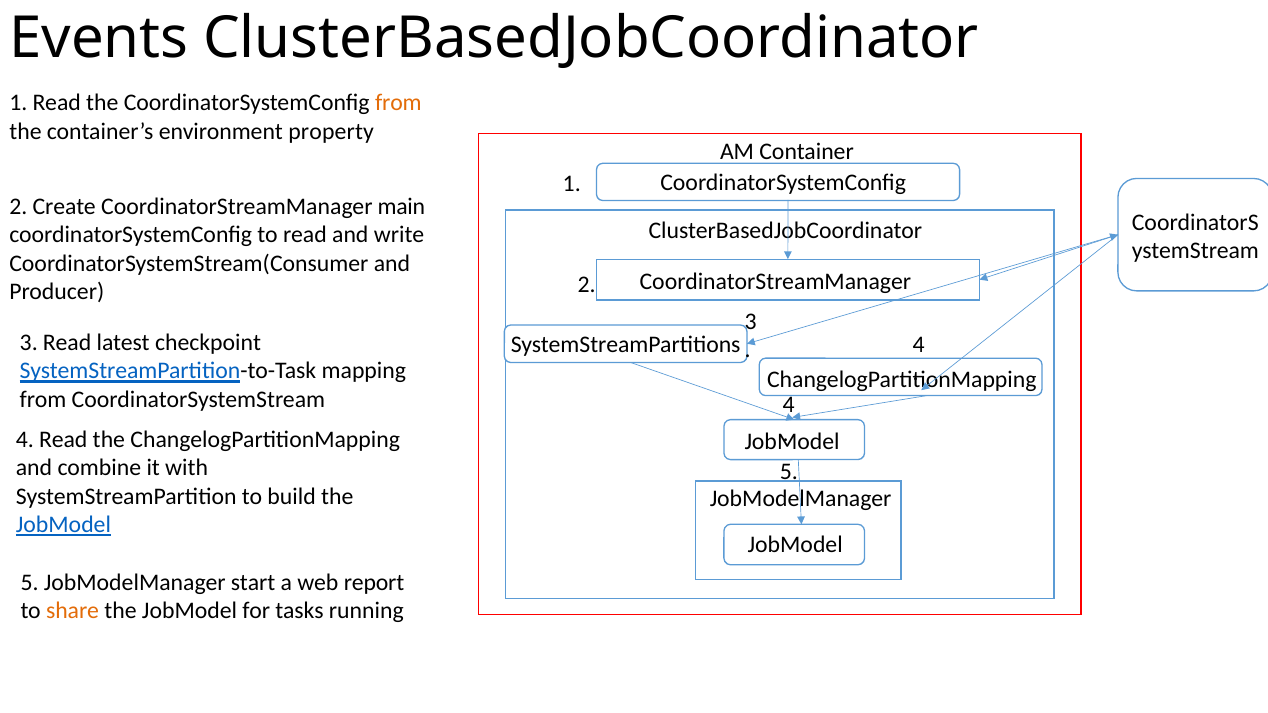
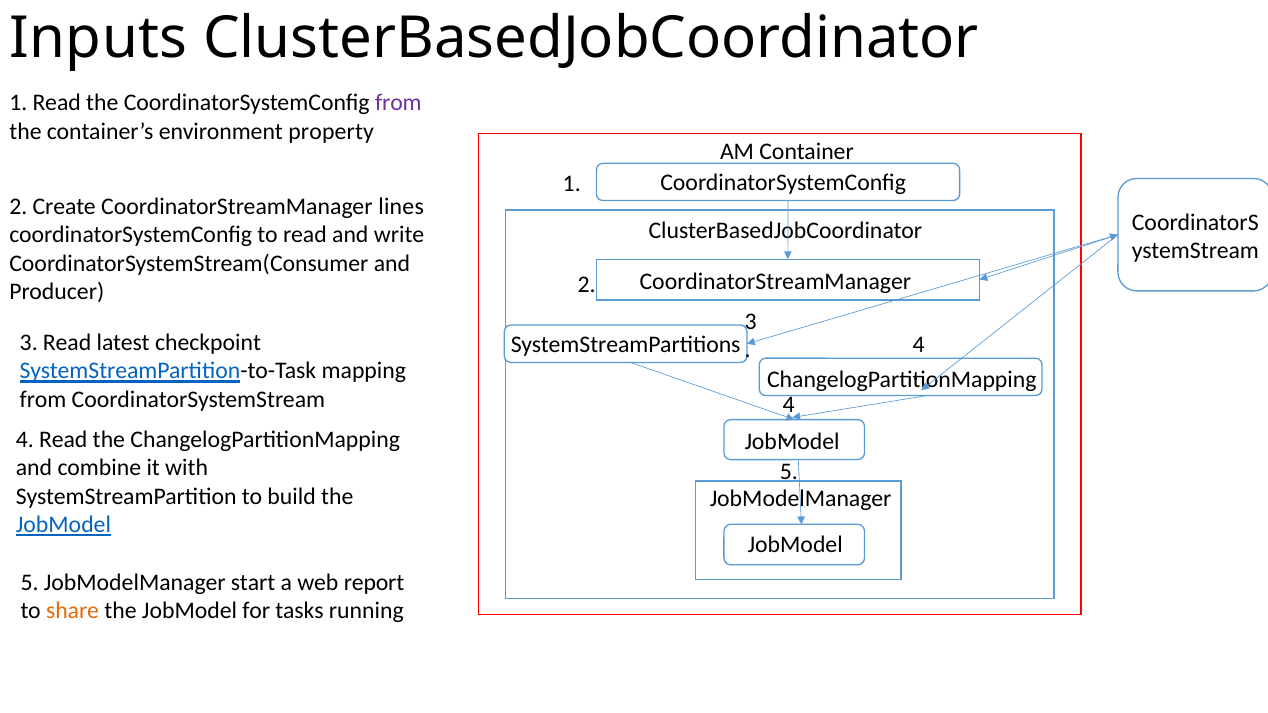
Events: Events -> Inputs (99, 39)
from colour: orange -> purple (398, 103)
main: main -> lines (401, 206)
